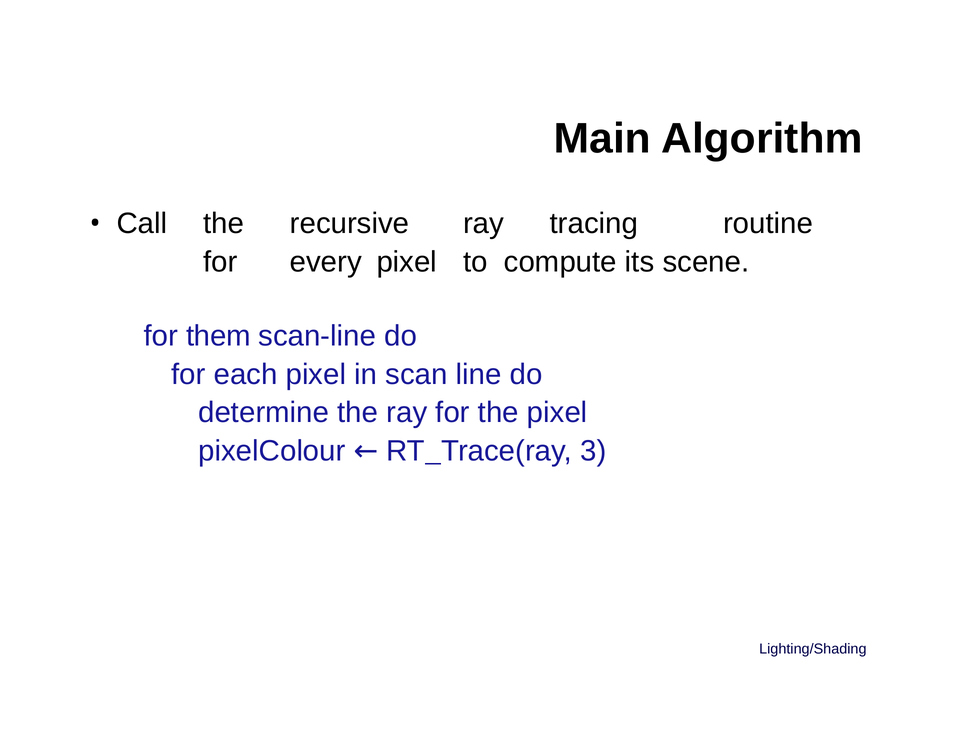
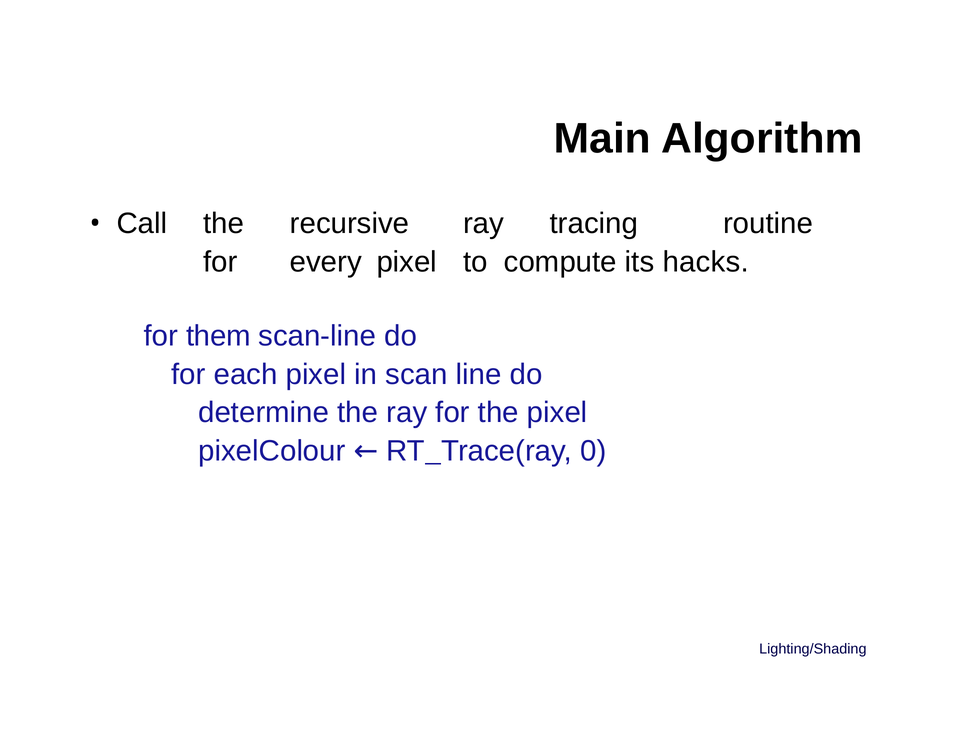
scene: scene -> hacks (706, 262)
3: 3 -> 0 (593, 450)
